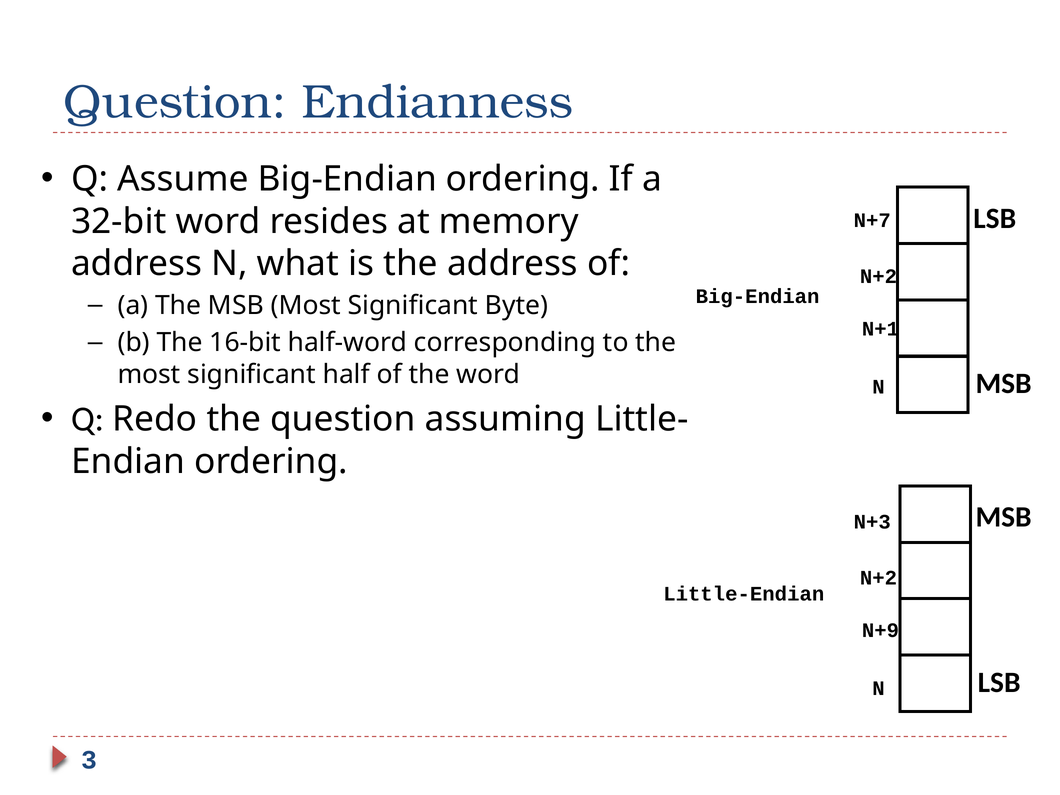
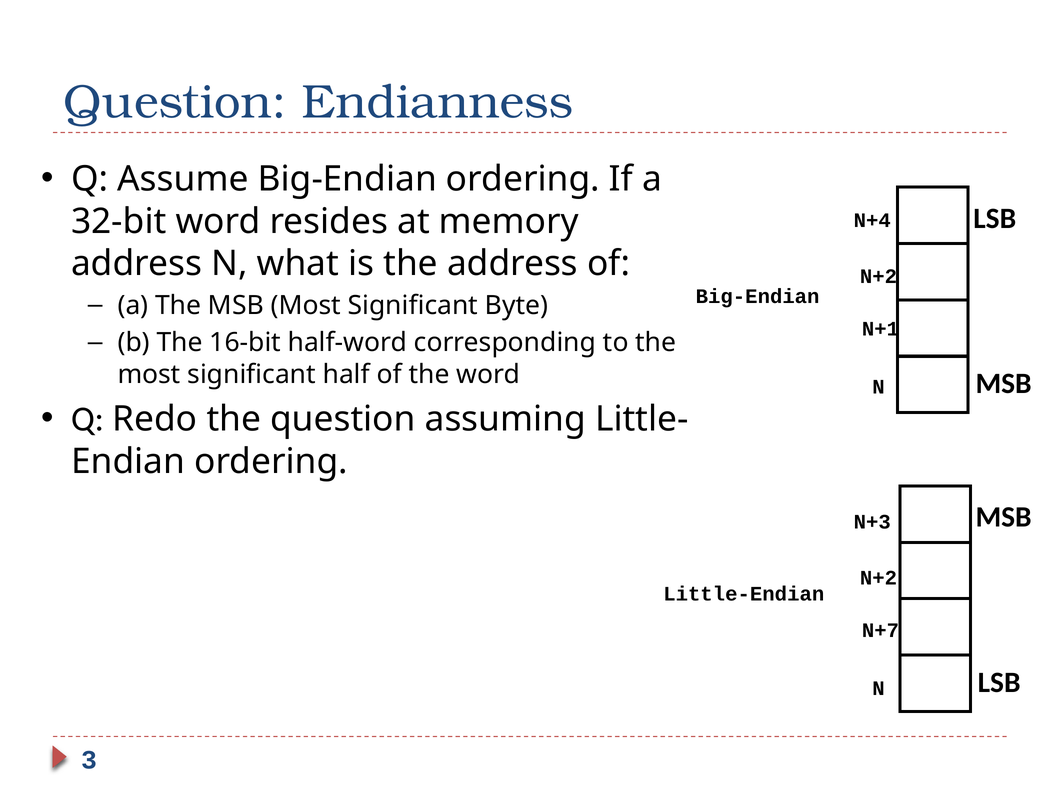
N+7: N+7 -> N+4 (872, 221)
N+9: N+9 -> N+7 (881, 630)
